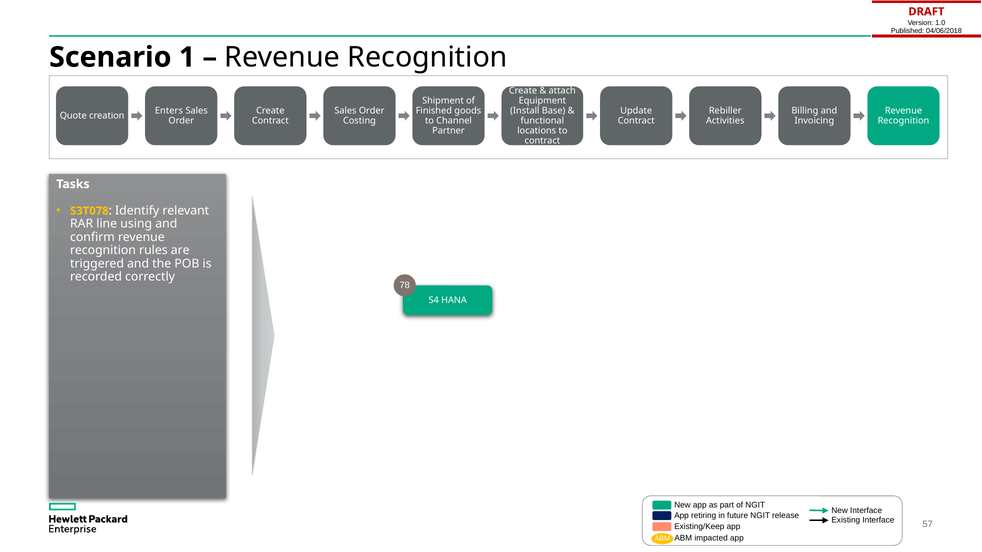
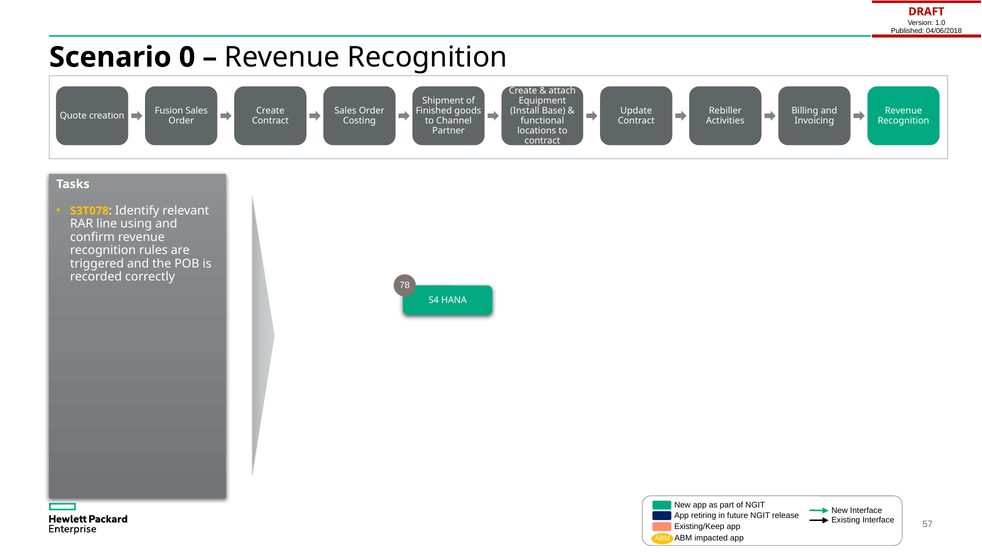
1: 1 -> 0 (187, 57)
Enters: Enters -> Fusion (169, 111)
